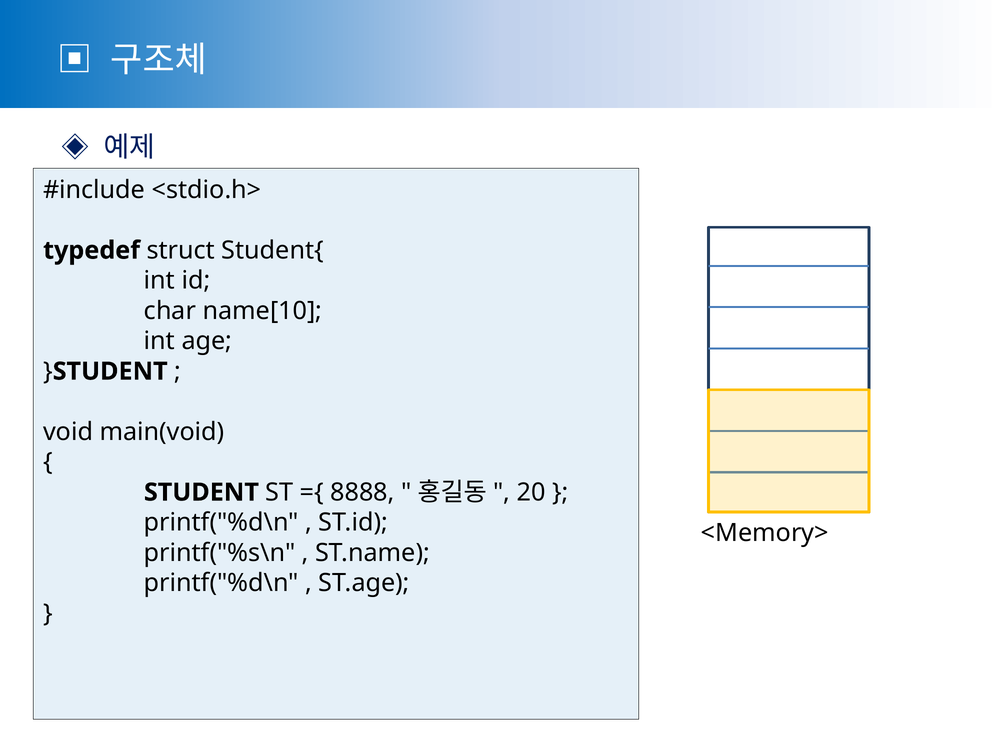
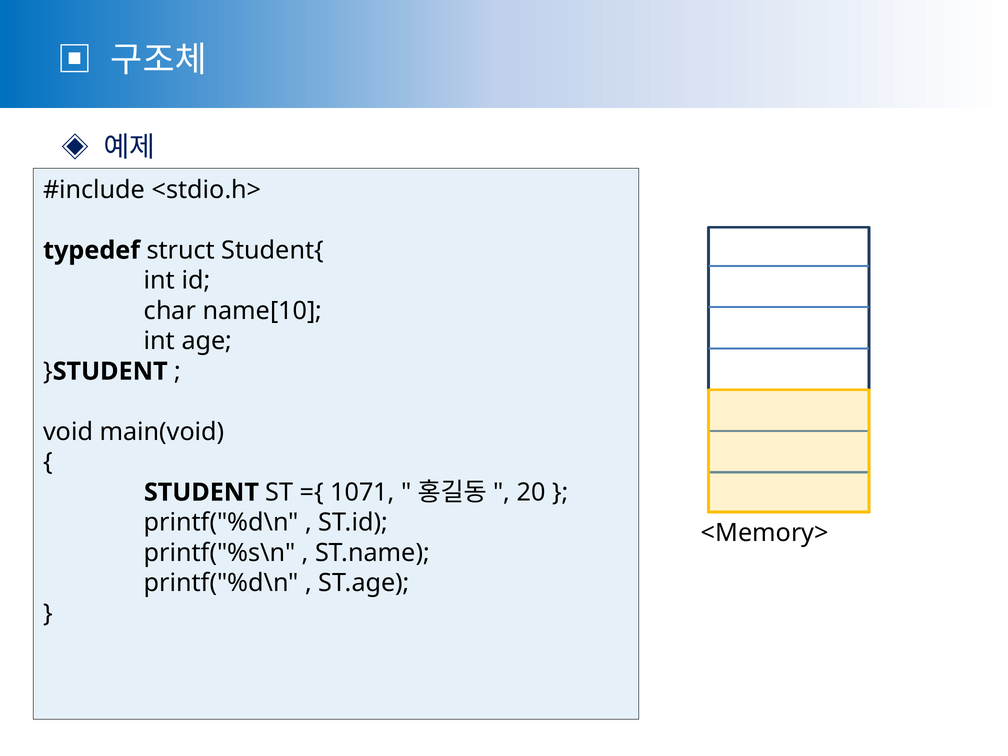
8888: 8888 -> 1071 (362, 492)
